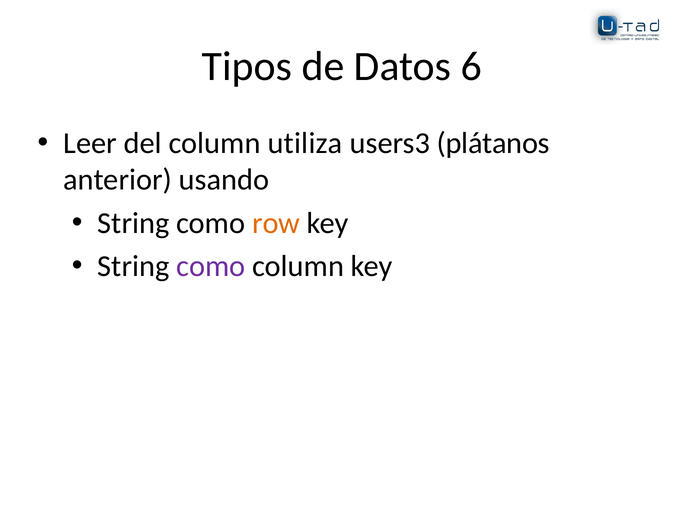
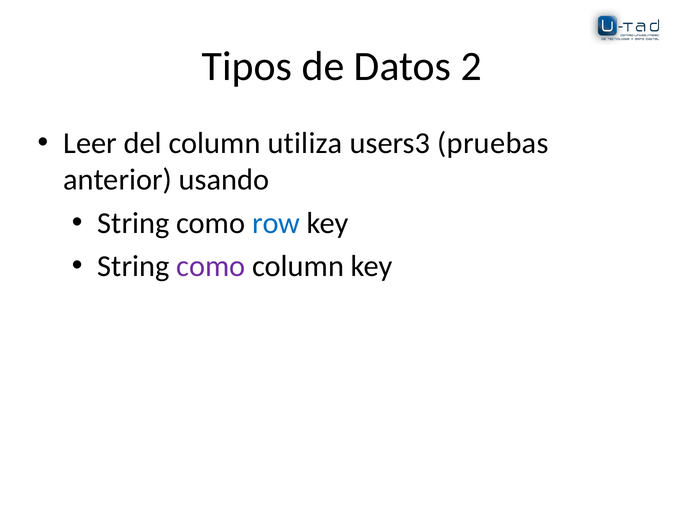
6: 6 -> 2 (471, 66)
plátanos: plátanos -> pruebas (493, 143)
row colour: orange -> blue (276, 223)
